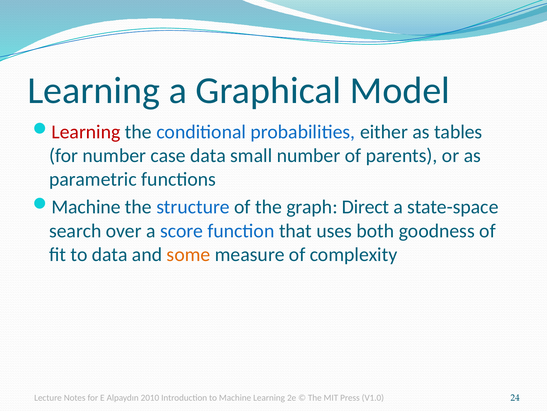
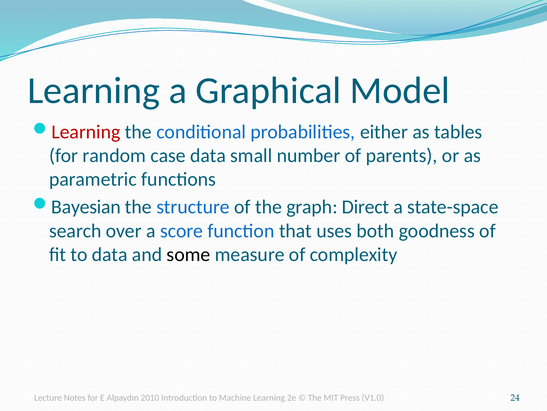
for number: number -> random (114, 155)
Machine: Machine -> Bayesian (86, 207)
some colour: orange -> black (189, 254)
